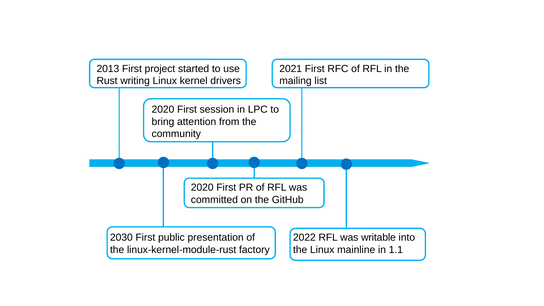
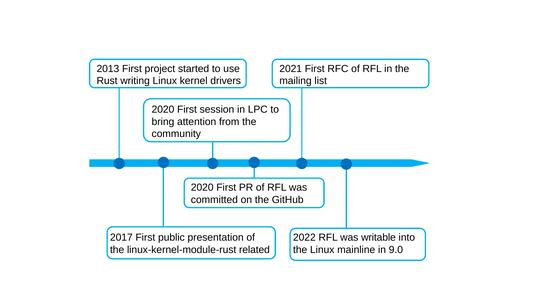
2030: 2030 -> 2017 (121, 237)
factory: factory -> related (254, 250)
1.1: 1.1 -> 9.0 (396, 250)
